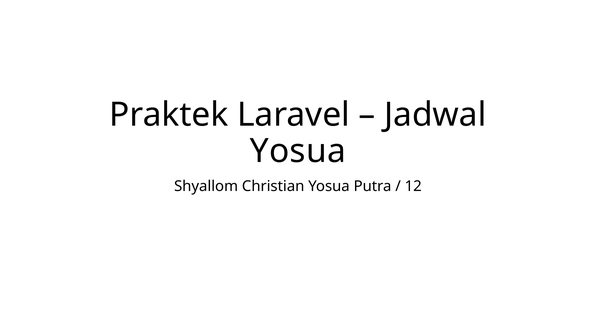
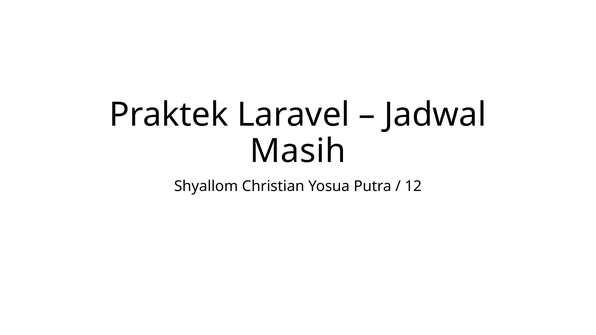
Yosua: Yosua -> Masih (298, 151)
